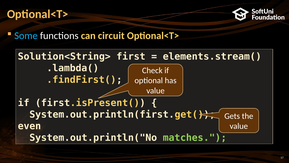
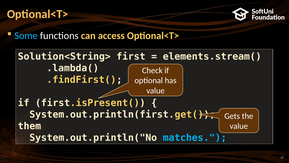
circuit: circuit -> access (111, 36)
even: even -> them (29, 126)
matches colour: light green -> light blue (195, 137)
